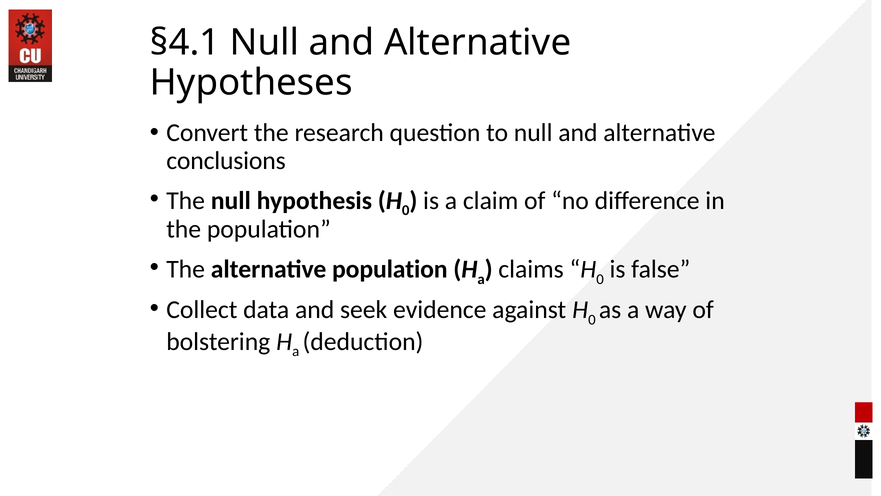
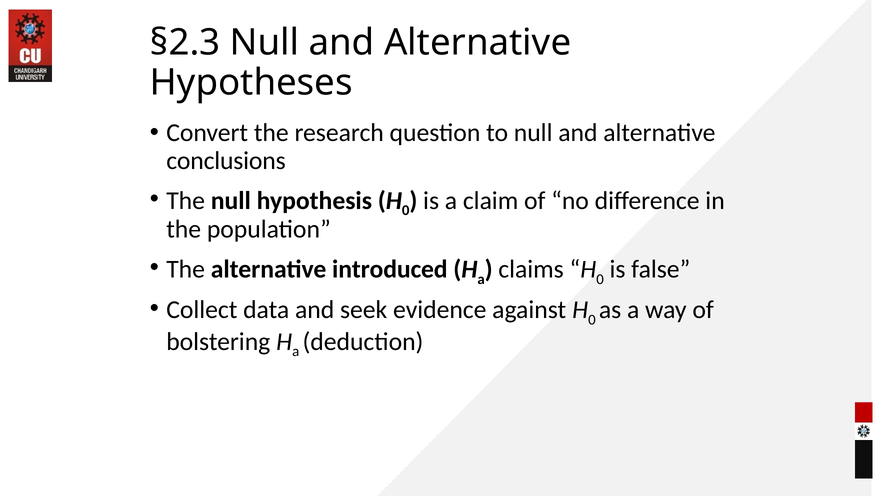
§4.1: §4.1 -> §2.3 (185, 43)
alternative population: population -> introduced (390, 269)
